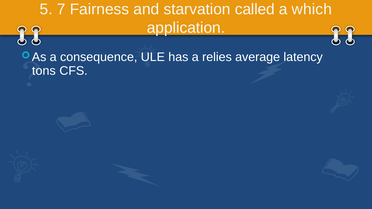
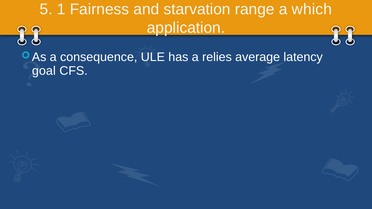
7: 7 -> 1 (61, 9)
called: called -> range (255, 9)
tons: tons -> goal (44, 71)
